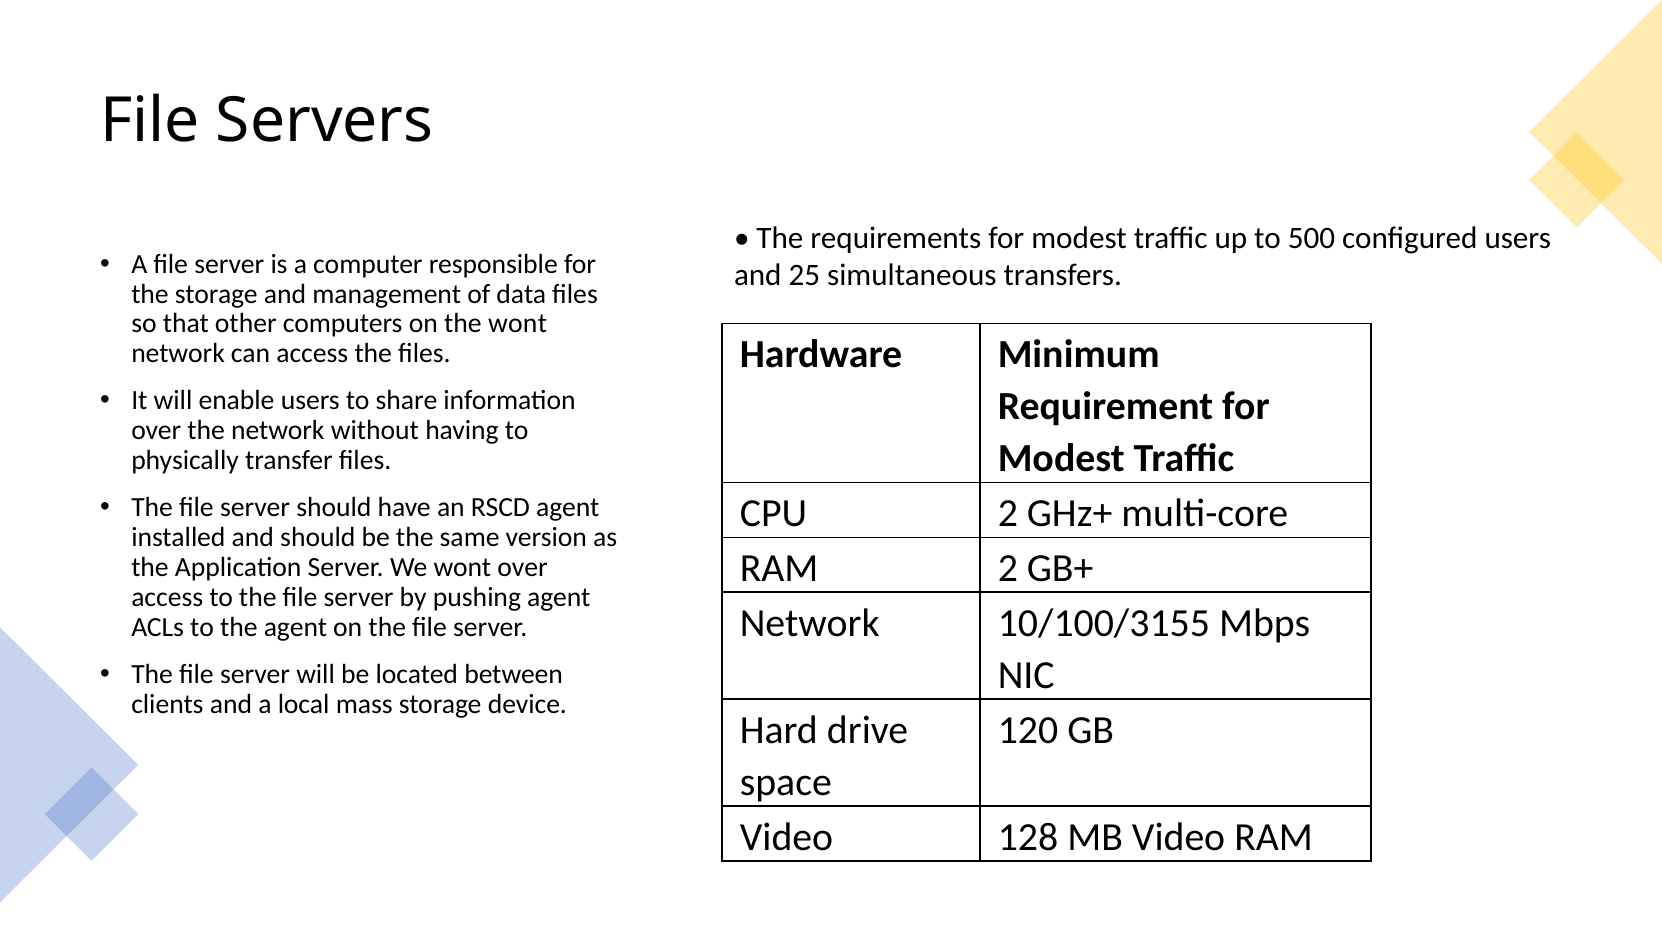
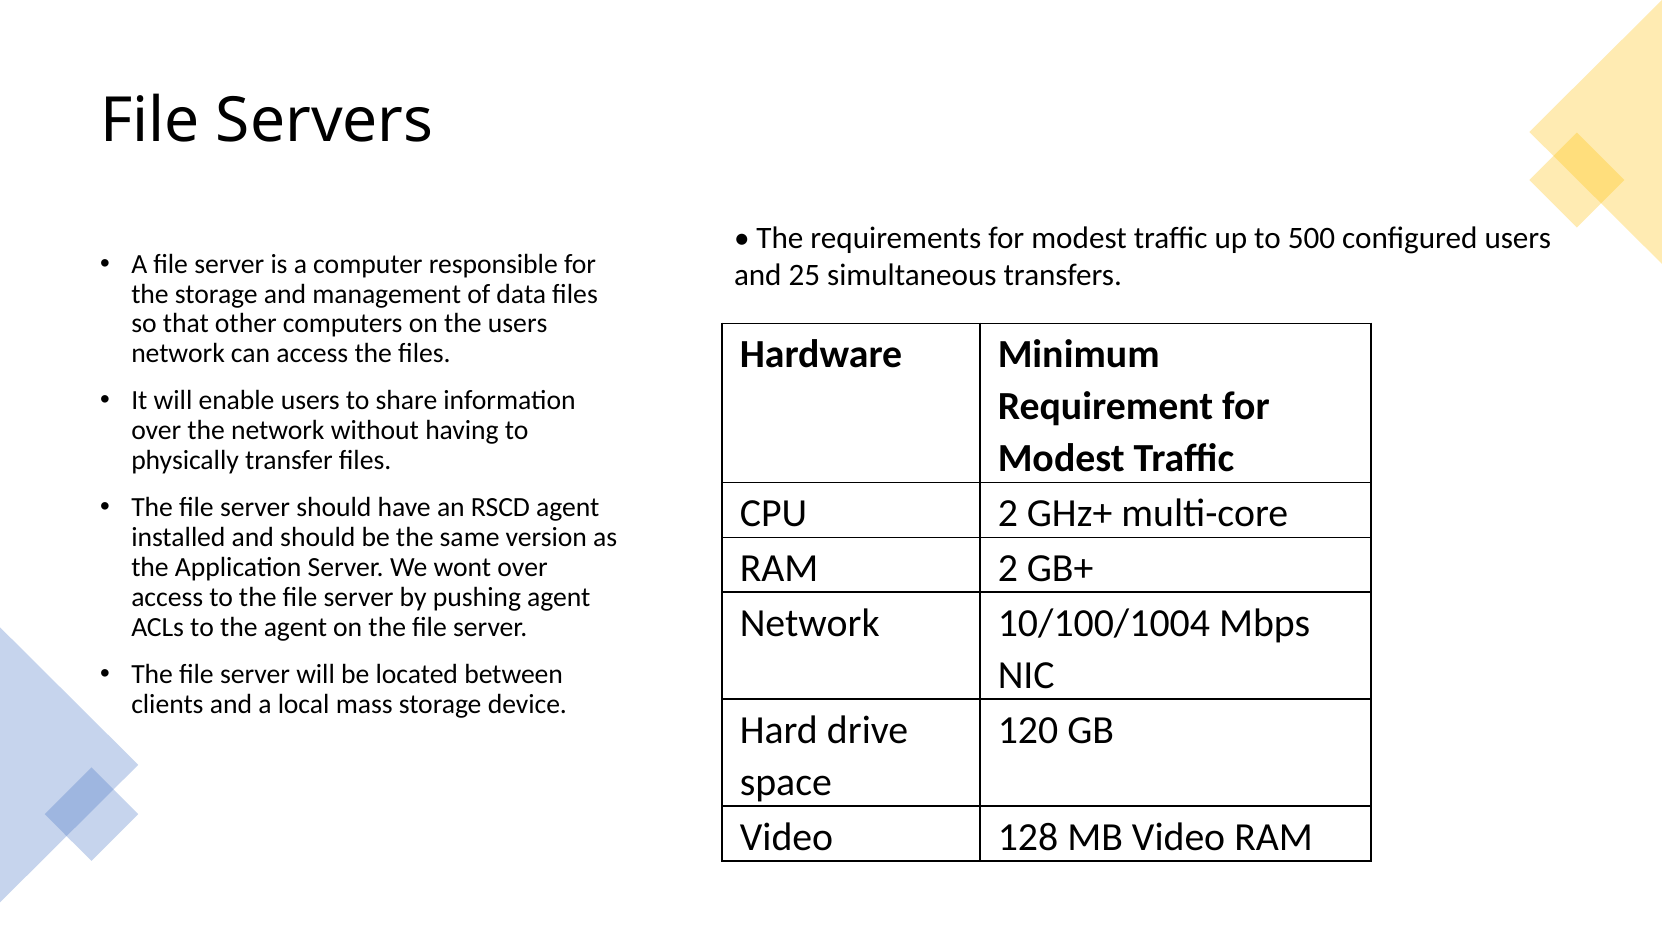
the wont: wont -> users (518, 324)
10/100/3155: 10/100/3155 -> 10/100/1004 (1104, 623)
